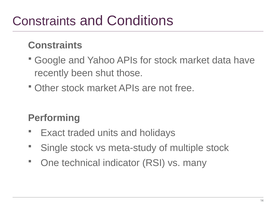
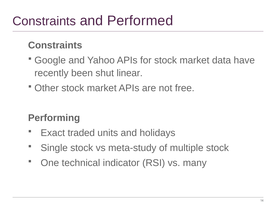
Conditions: Conditions -> Performed (140, 21)
those: those -> linear (130, 73)
